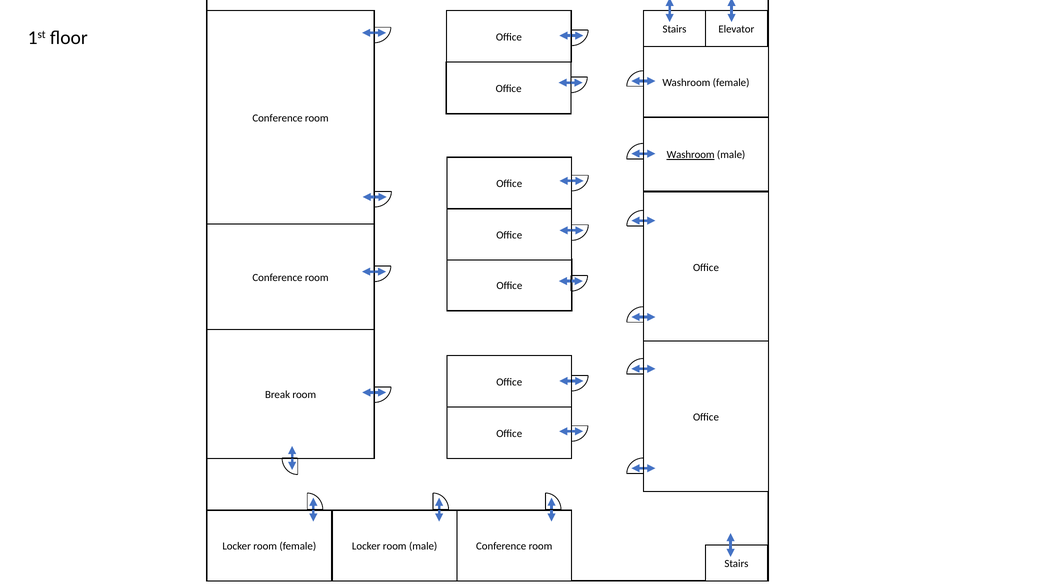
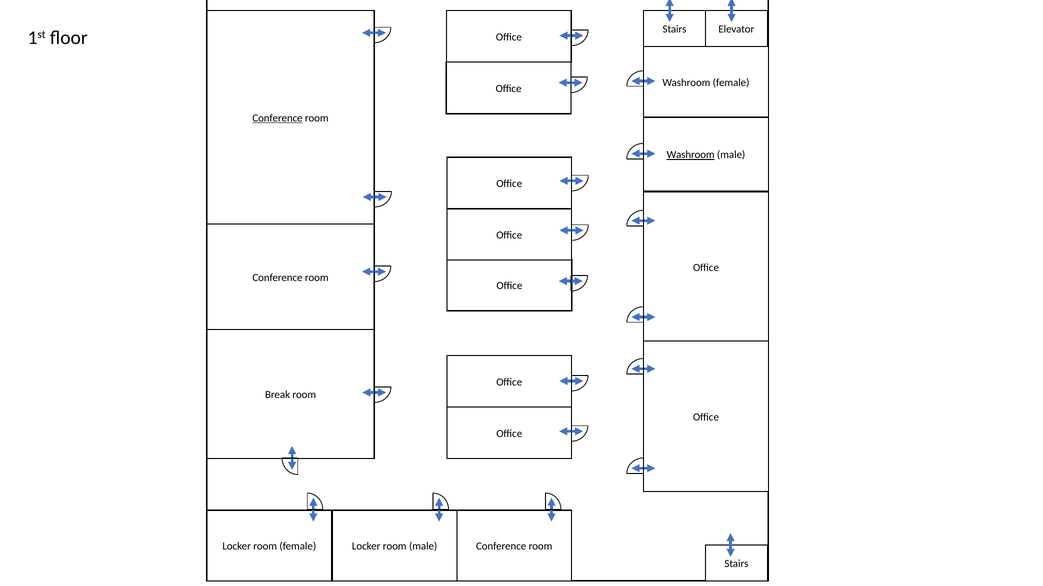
Conference underline: none -> present (278, 118)
